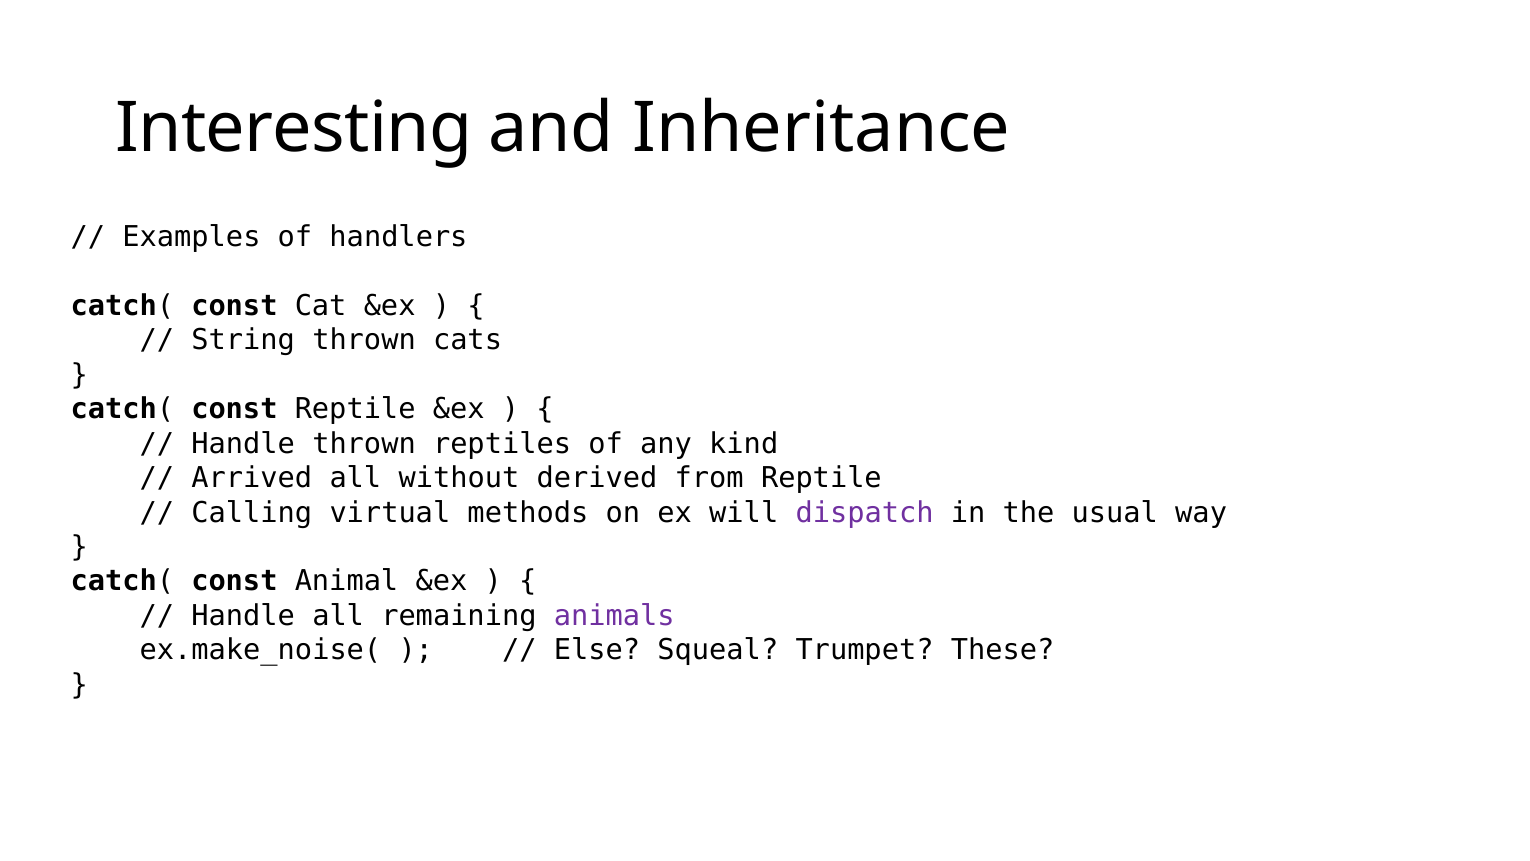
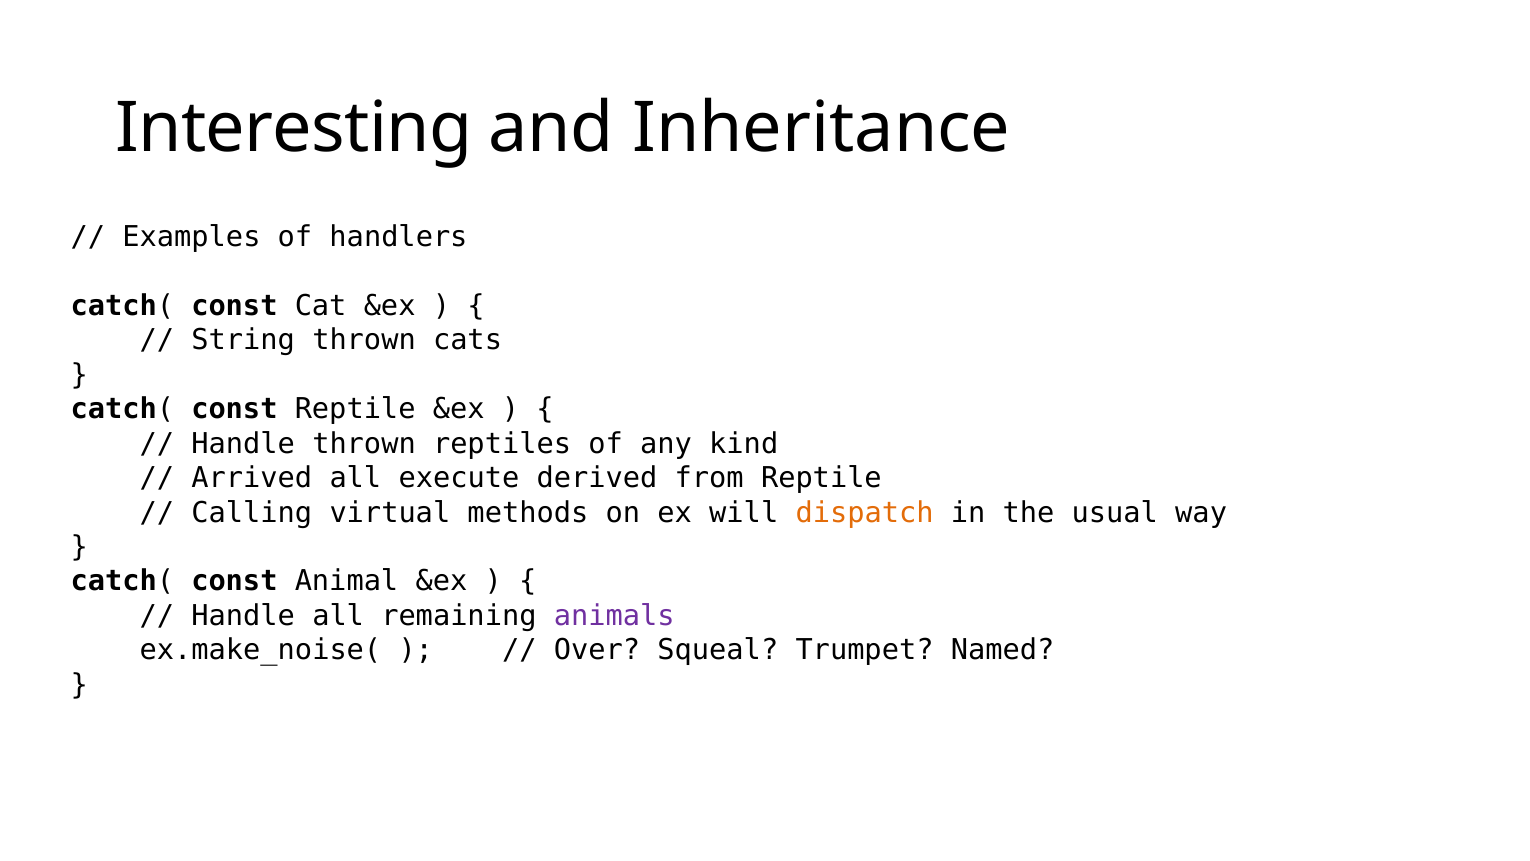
without: without -> execute (459, 478)
dispatch colour: purple -> orange (865, 512)
Else: Else -> Over (597, 650)
These: These -> Named (1003, 650)
